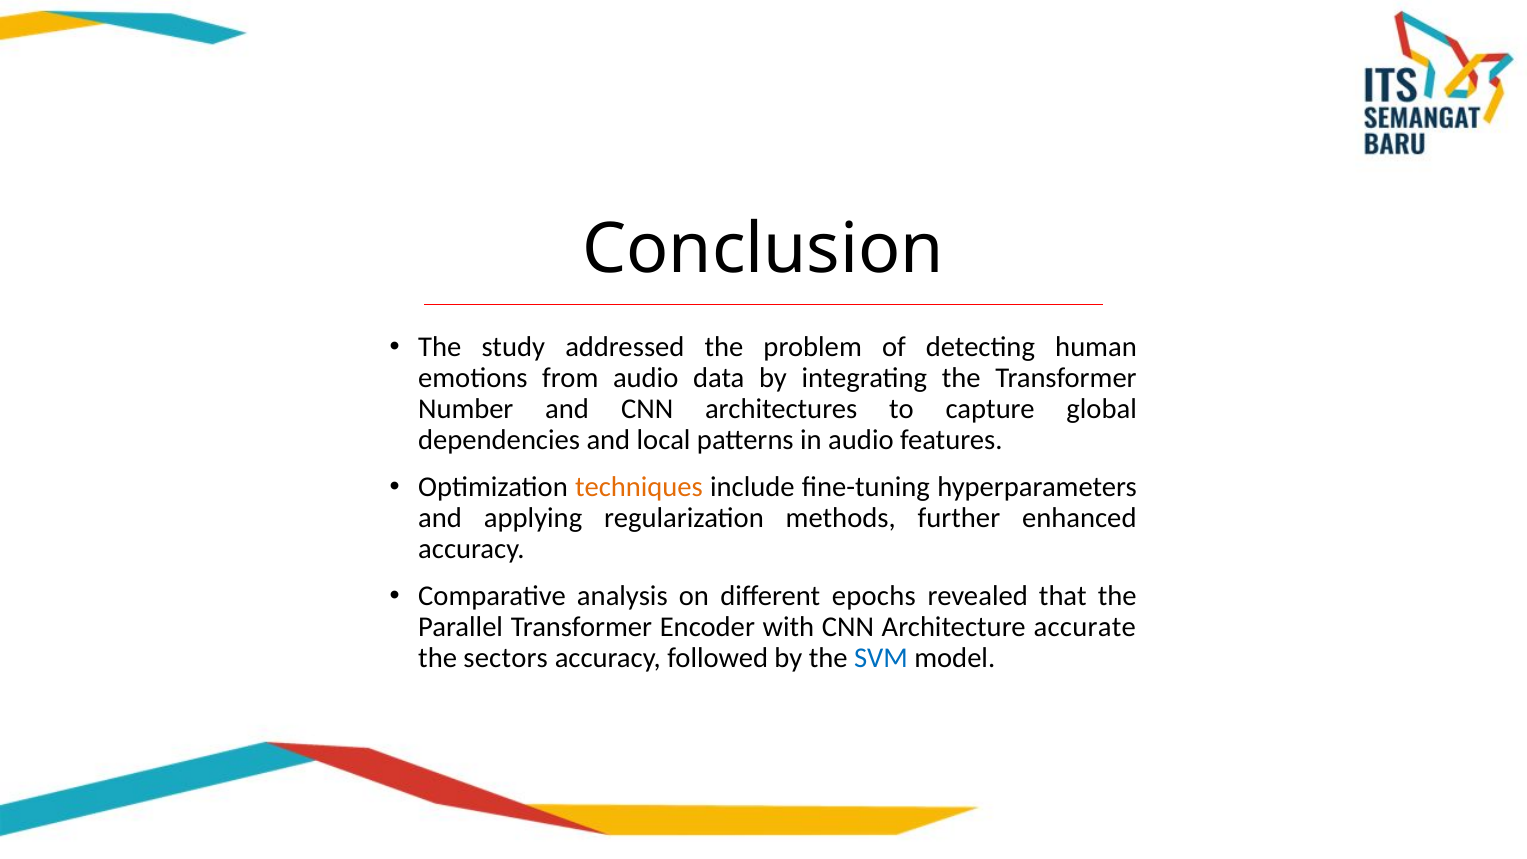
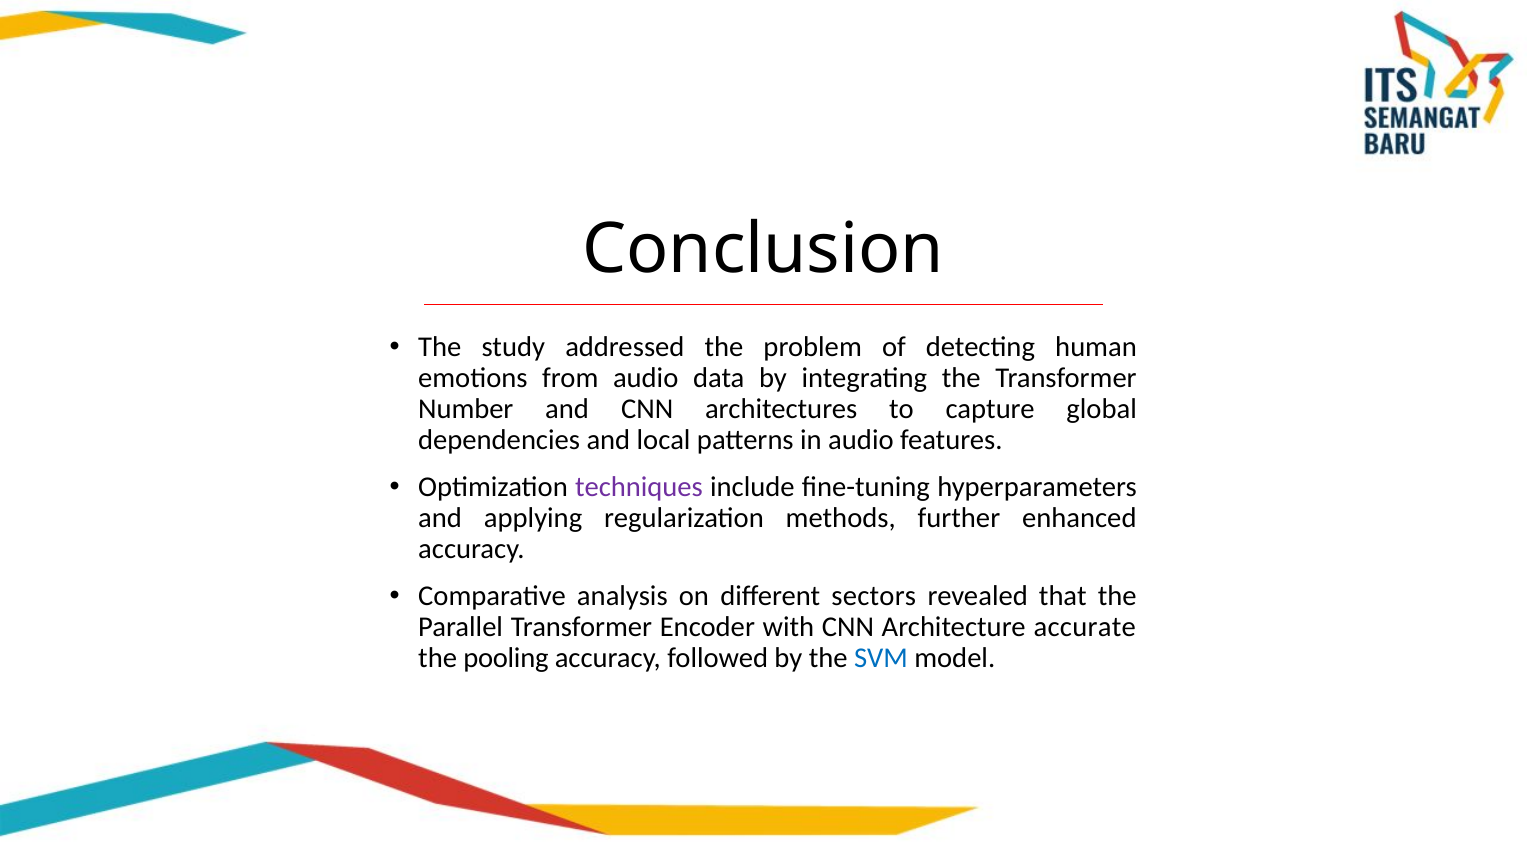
techniques colour: orange -> purple (639, 487)
epochs: epochs -> sectors (874, 596)
sectors: sectors -> pooling (506, 658)
